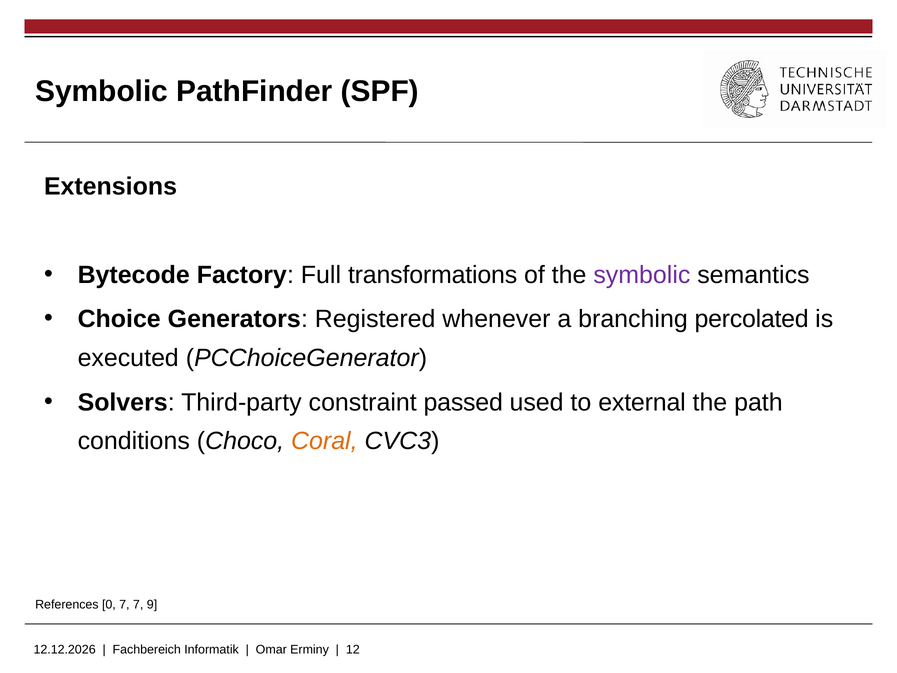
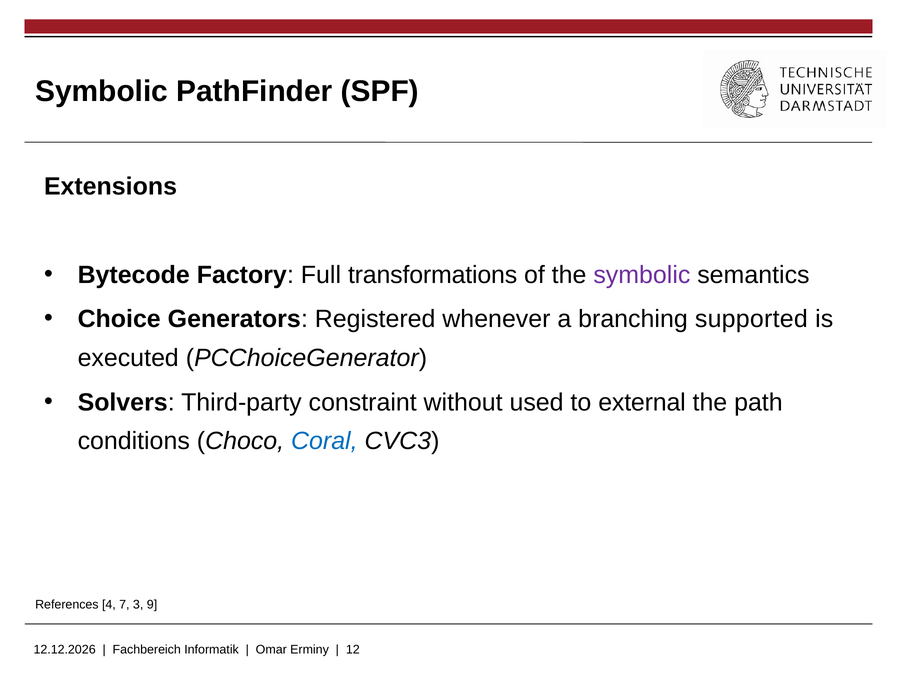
percolated: percolated -> supported (751, 319)
passed: passed -> without (463, 402)
Coral colour: orange -> blue (324, 441)
0: 0 -> 4 (109, 604)
7 7: 7 -> 3 (138, 604)
